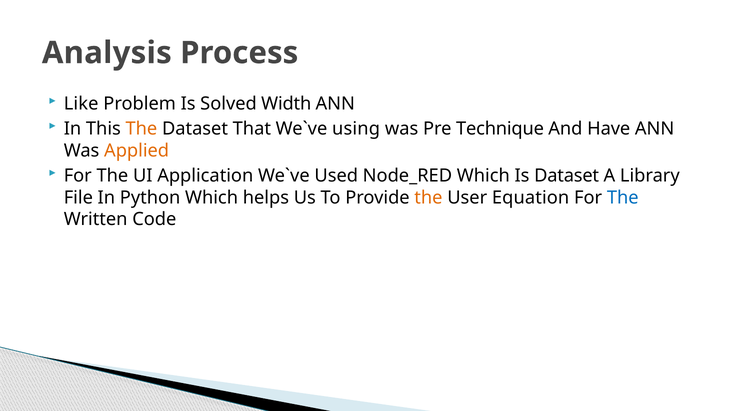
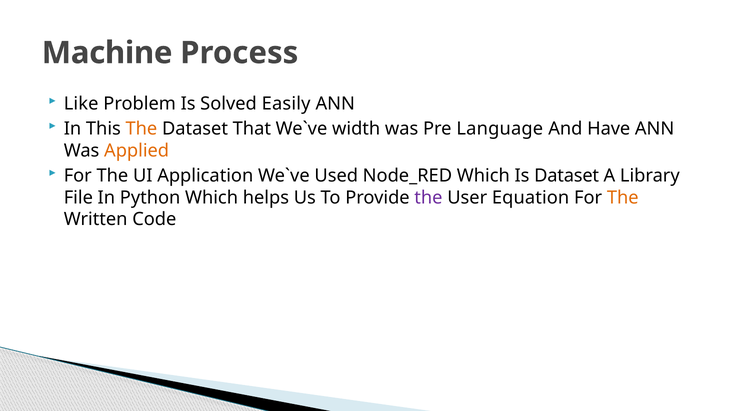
Analysis: Analysis -> Machine (107, 53)
Width: Width -> Easily (286, 104)
using: using -> width (356, 129)
Technique: Technique -> Language (500, 129)
the colour: orange -> purple (428, 197)
The colour: blue -> orange (623, 197)
